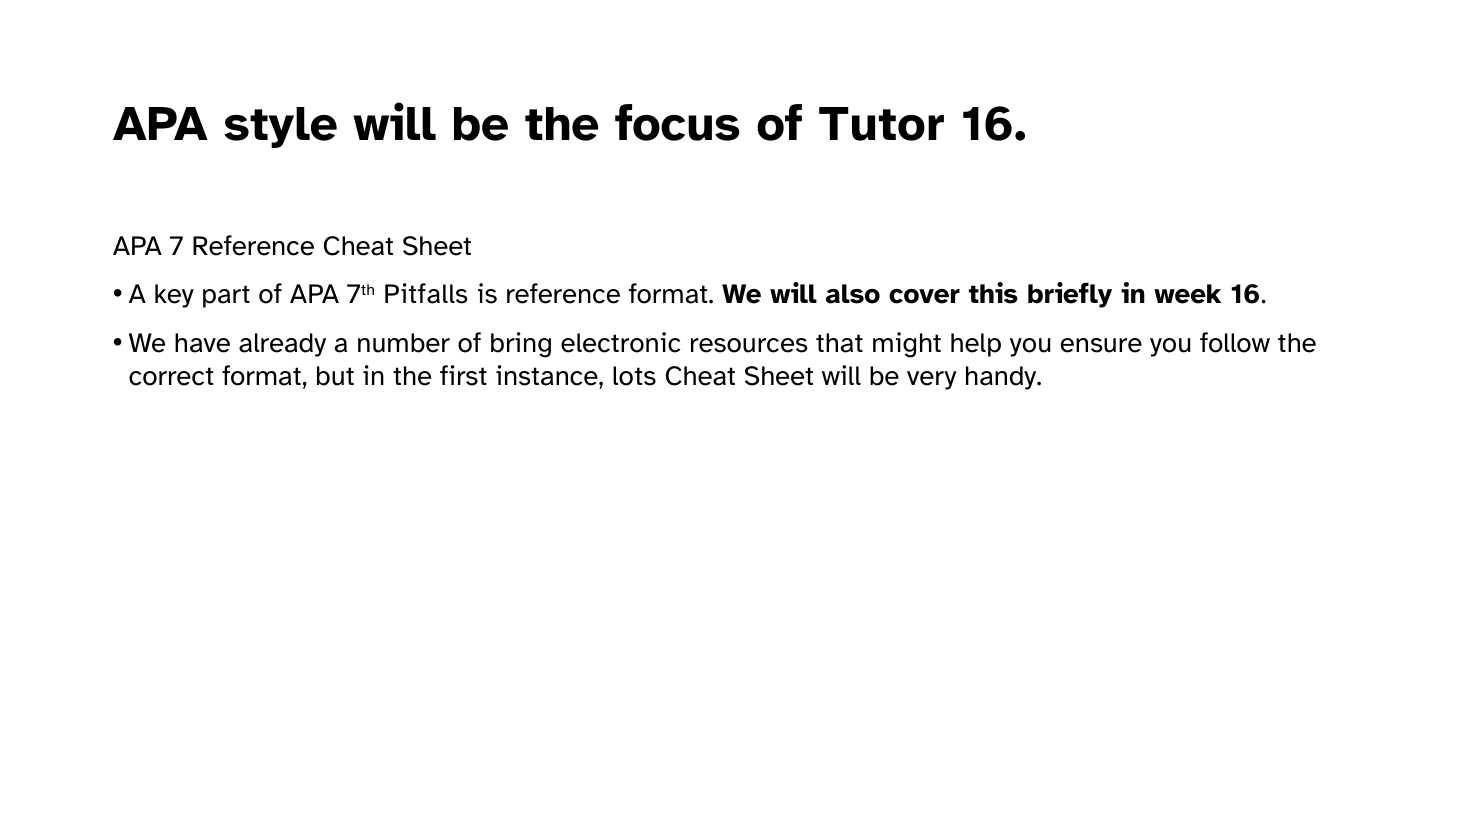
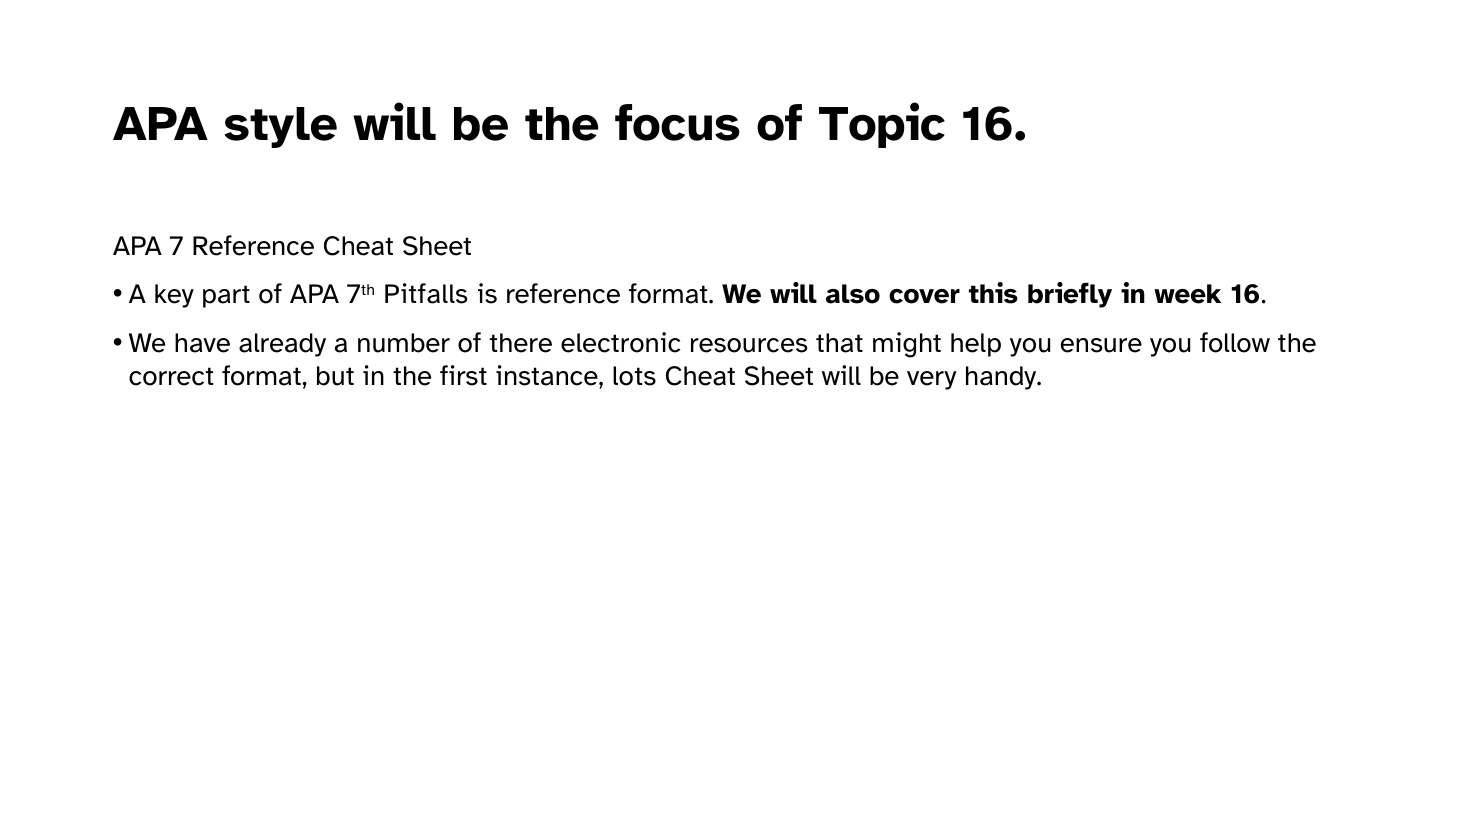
Tutor: Tutor -> Topic (882, 125)
bring: bring -> there (521, 343)
